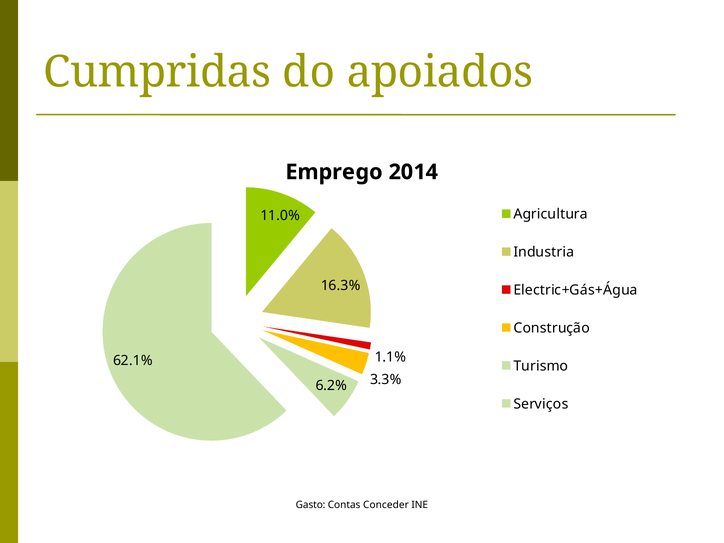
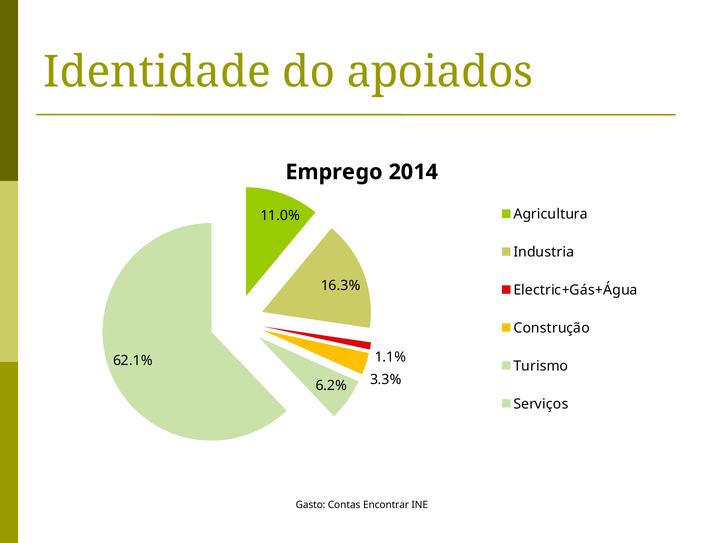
Cumpridas: Cumpridas -> Identidade (157, 72)
Conceder: Conceder -> Encontrar (386, 505)
